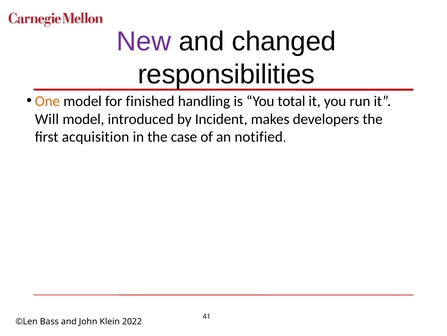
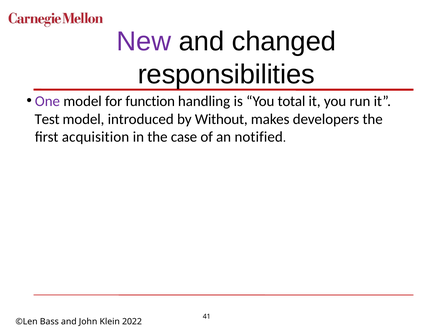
One colour: orange -> purple (47, 101)
finished: finished -> function (150, 101)
Will: Will -> Test (47, 119)
Incident: Incident -> Without (221, 119)
